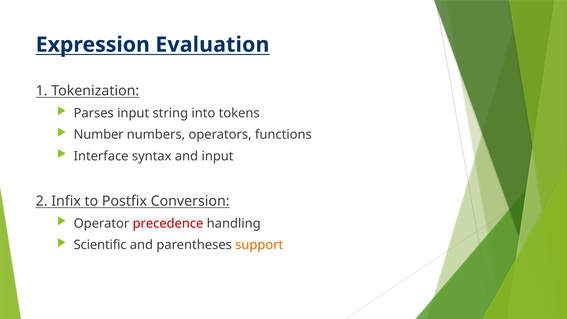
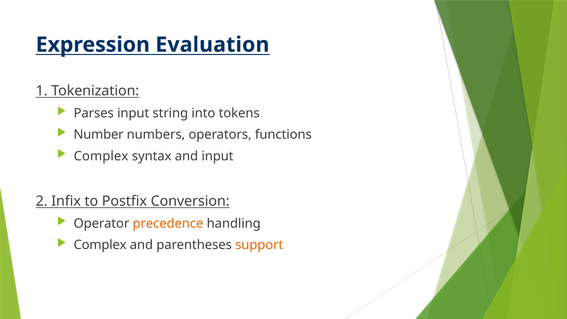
Interface: Interface -> Complex (101, 156)
precedence colour: red -> orange (168, 223)
Scientific: Scientific -> Complex (100, 245)
